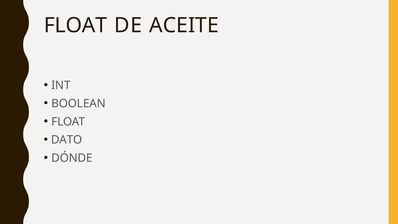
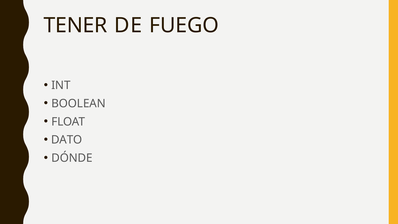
FLOAT: FLOAT -> TENER (75, 25)
ACEITE: ACEITE -> FUEGO (184, 25)
